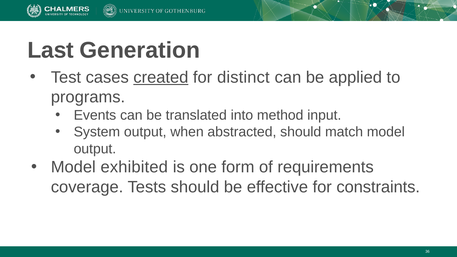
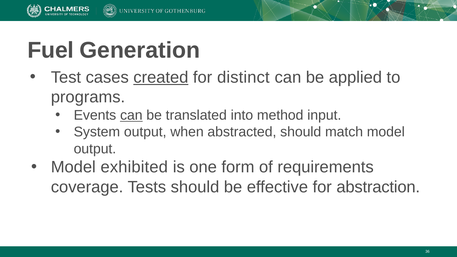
Last: Last -> Fuel (51, 50)
can underline: none -> present (131, 115)
constraints: constraints -> abstraction (378, 187)
